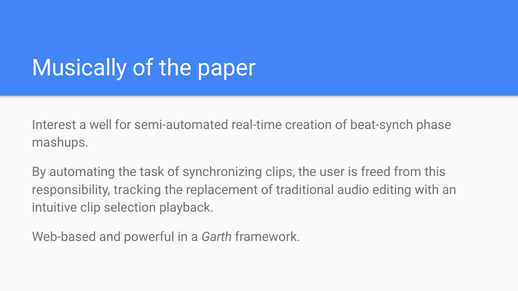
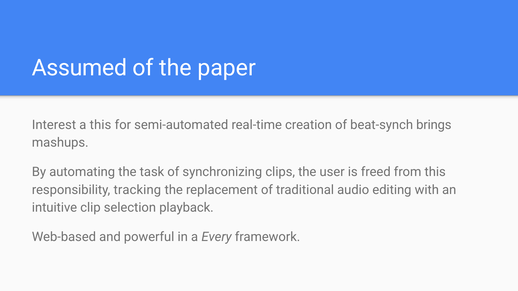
Musically: Musically -> Assumed (79, 68)
a well: well -> this (101, 125)
phase: phase -> brings (434, 125)
Garth: Garth -> Every (217, 237)
